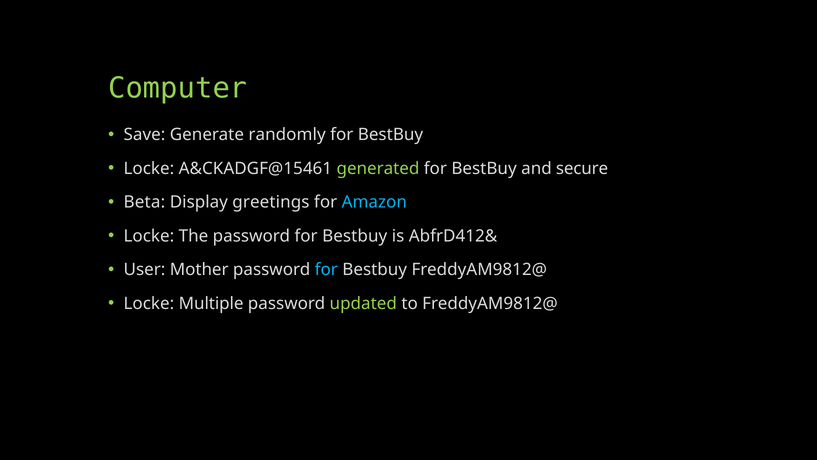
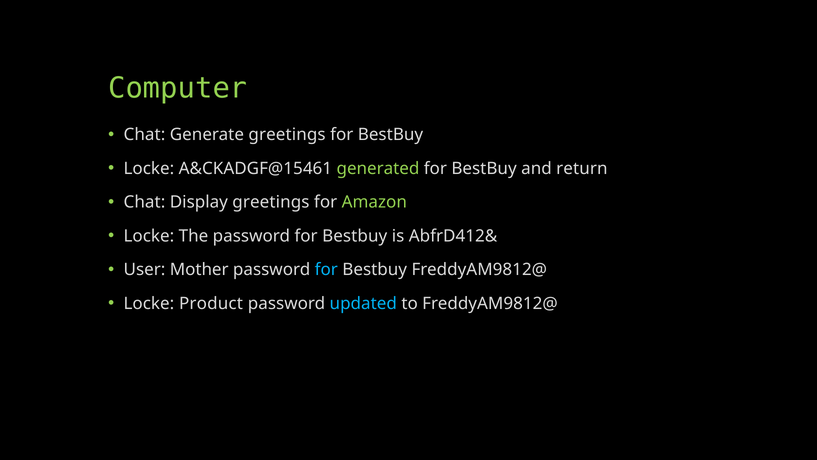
Save: Save -> Chat (144, 135)
Generate randomly: randomly -> greetings (287, 135)
secure: secure -> return (582, 168)
Beta: Beta -> Chat (144, 202)
Amazon colour: light blue -> light green (374, 202)
Multiple: Multiple -> Product (211, 303)
updated colour: light green -> light blue (363, 303)
